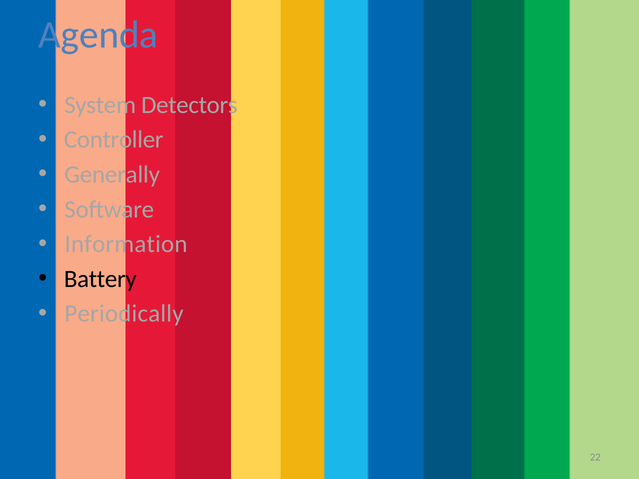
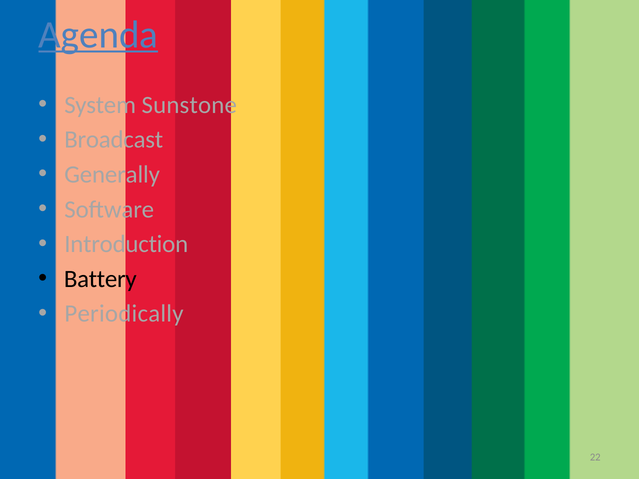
Agenda underline: none -> present (98, 35)
Detectors: Detectors -> Sunstone (189, 105)
Controller: Controller -> Broadcast (114, 140)
Information: Information -> Introduction (126, 244)
